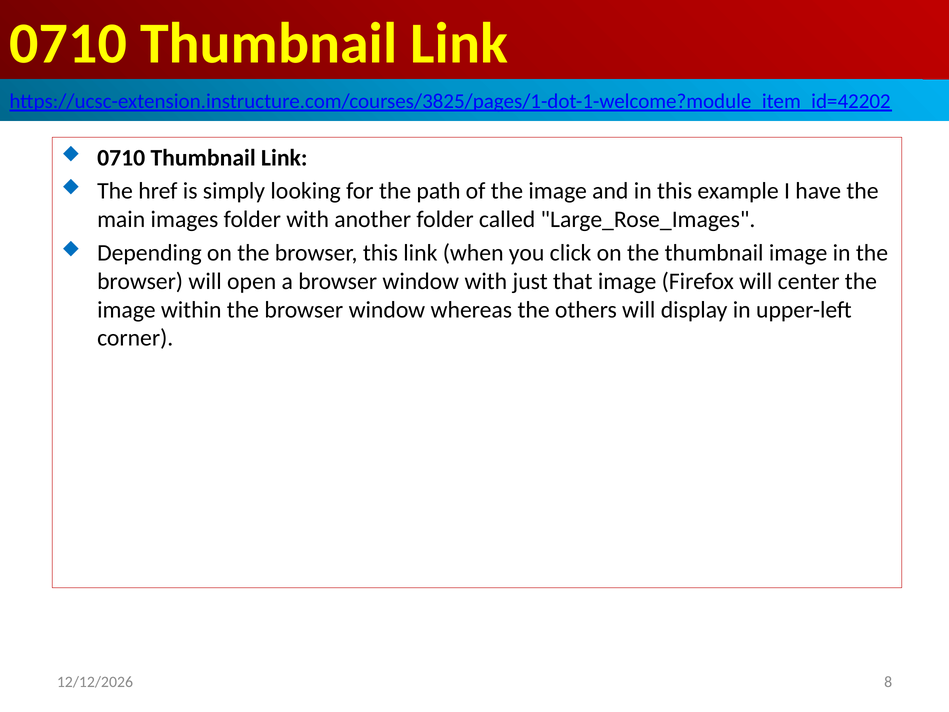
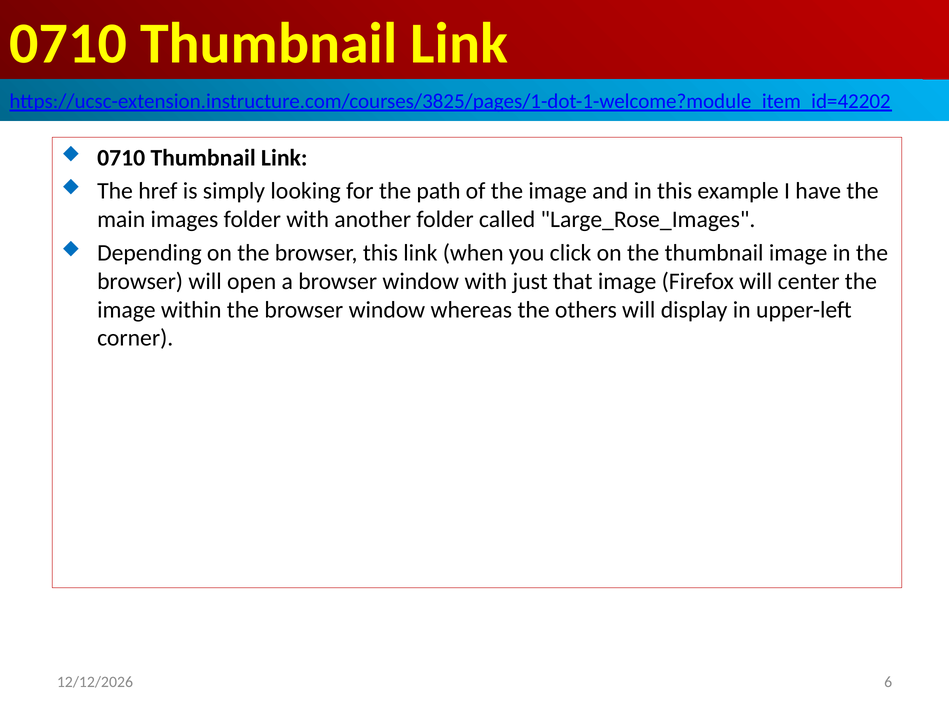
8: 8 -> 6 (888, 682)
